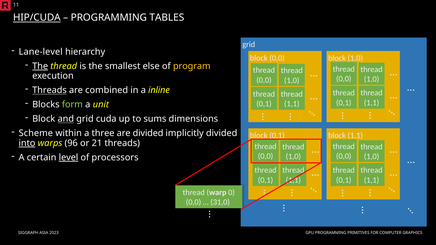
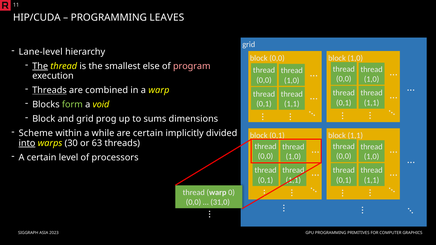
HIP/CUDA underline: present -> none (37, 18)
TABLES: TABLES -> LEAVES (167, 18)
program colour: yellow -> pink (192, 66)
a inline: inline -> warp (159, 90)
unit: unit -> void (101, 105)
and underline: present -> none (66, 119)
cuda: cuda -> prog (106, 119)
three: three -> while (103, 133)
are divided: divided -> certain (148, 133)
96: 96 -> 30 (71, 143)
21: 21 -> 63 (97, 143)
level underline: present -> none (69, 158)
